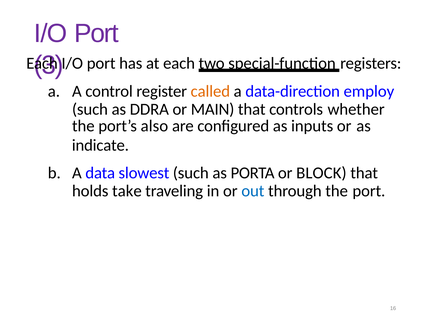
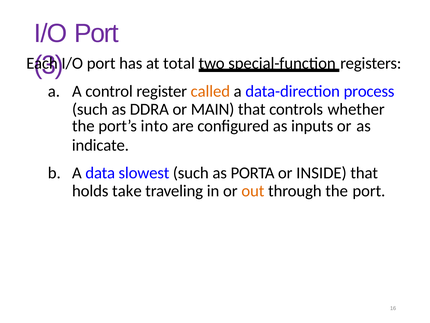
at each: each -> total (179, 63)
employ: employ -> process (369, 91)
also: also -> into (154, 126)
BLOCK: BLOCK -> INSIDE (321, 173)
out colour: blue -> orange (253, 191)
